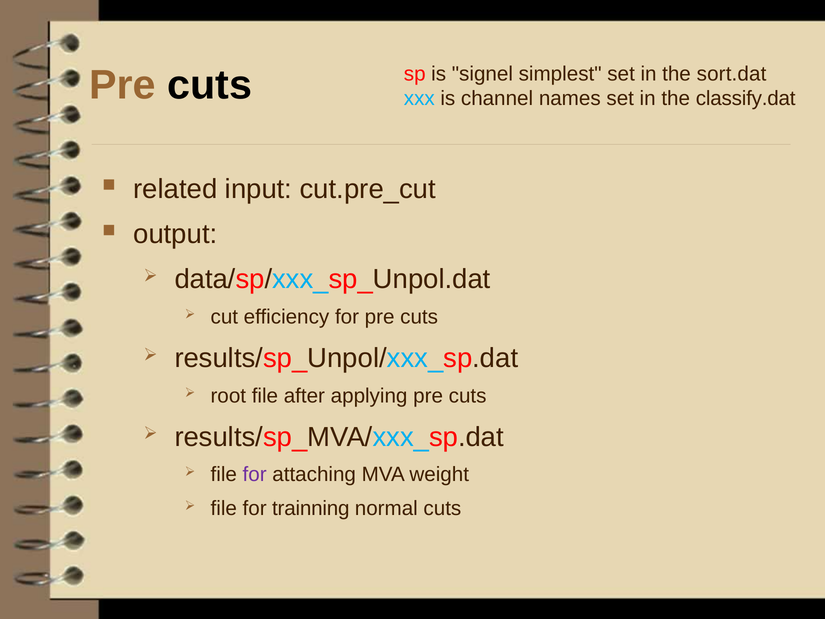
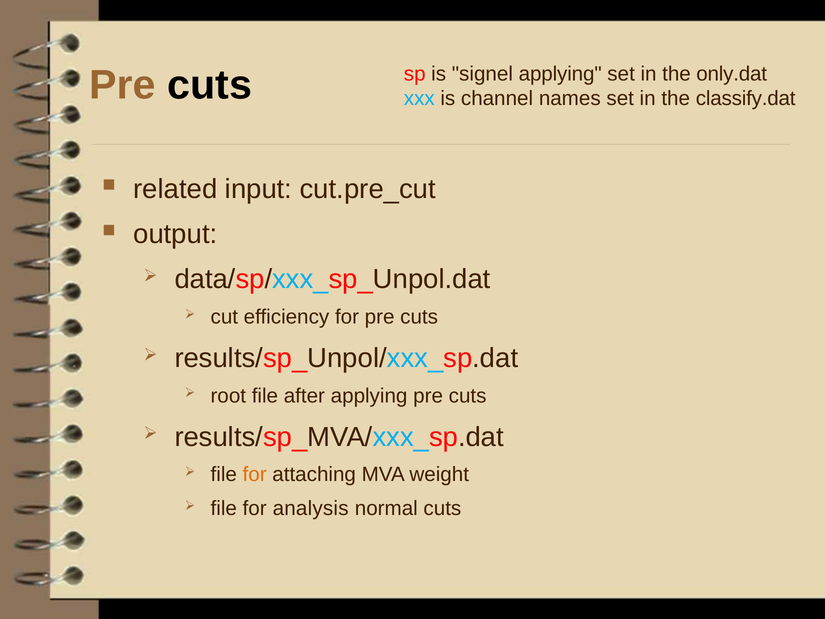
signel simplest: simplest -> applying (560, 74)
sort.dat: sort.dat -> only.dat (732, 74)
for colour: purple -> orange (255, 474)
trainning: trainning -> analysis (311, 508)
